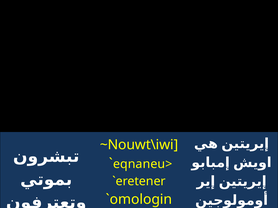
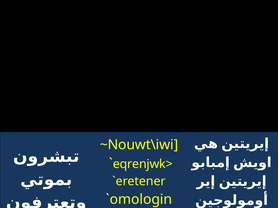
eqnaneu>: eqnaneu> -> eqrenjwk> (143, 164)
